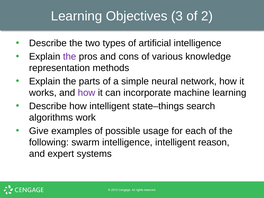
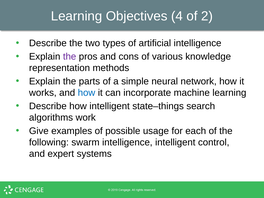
3: 3 -> 4 (177, 16)
how colour: purple -> blue (87, 93)
reason: reason -> control (214, 142)
